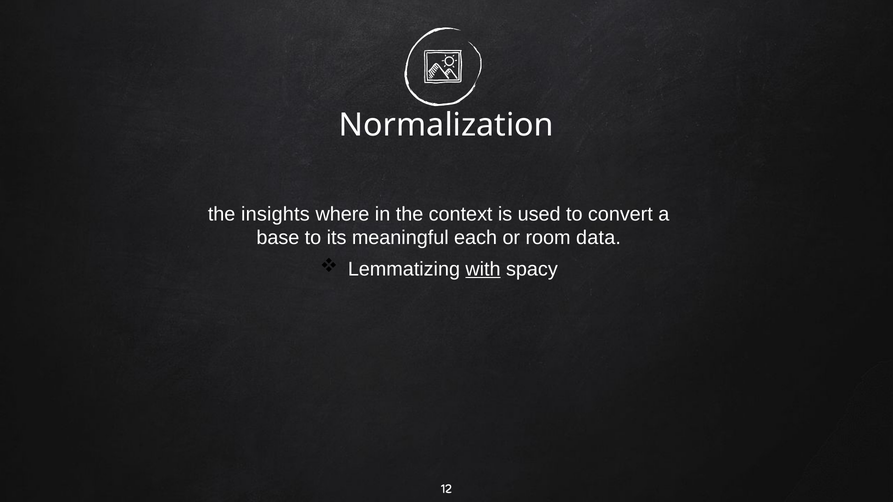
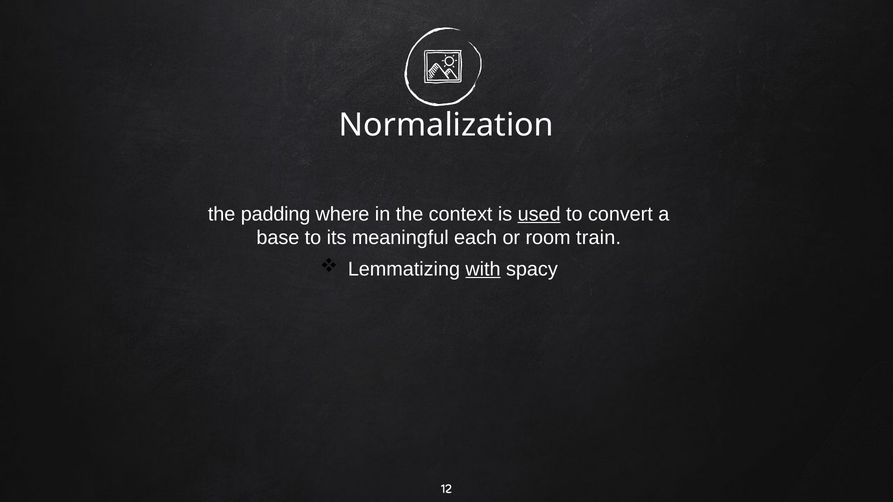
insights: insights -> padding (276, 214)
used underline: none -> present (539, 214)
data: data -> train (599, 238)
